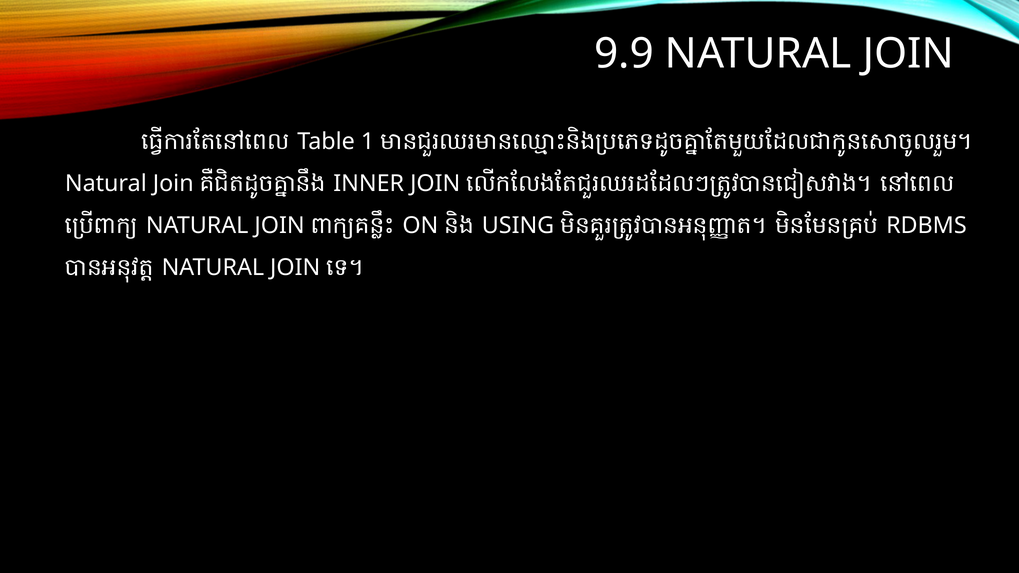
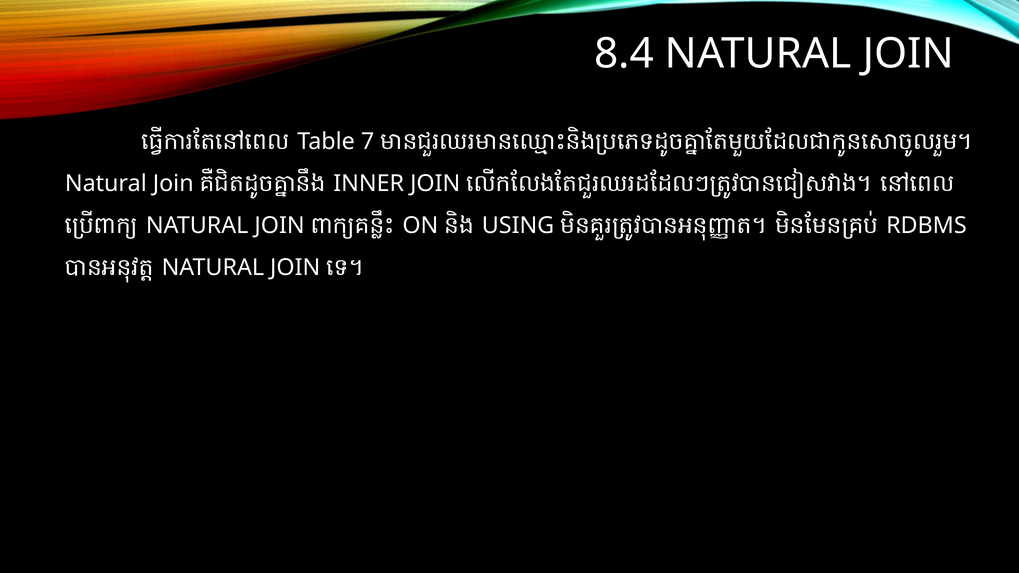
9.9: 9.9 -> 8.4 (624, 54)
1: 1 -> 7 (368, 142)
